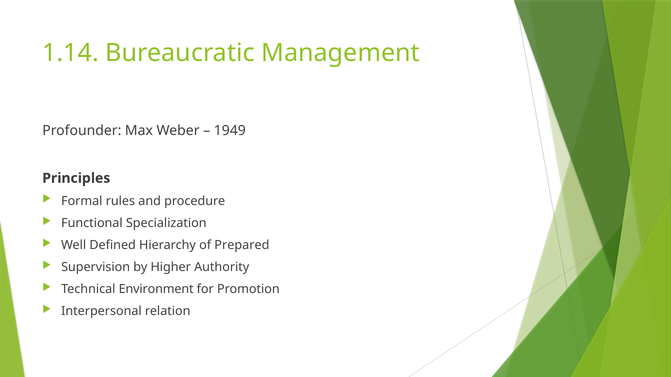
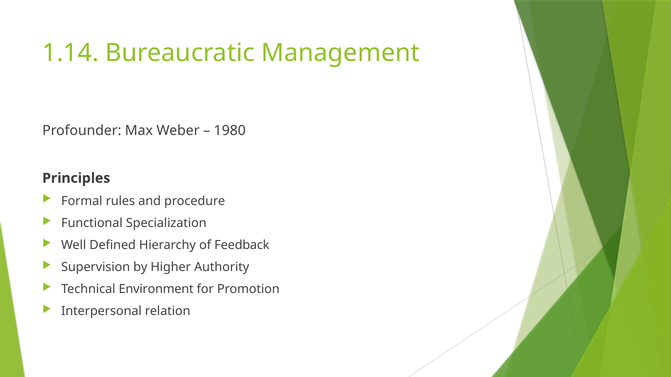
1949: 1949 -> 1980 (230, 131)
Prepared: Prepared -> Feedback (242, 245)
